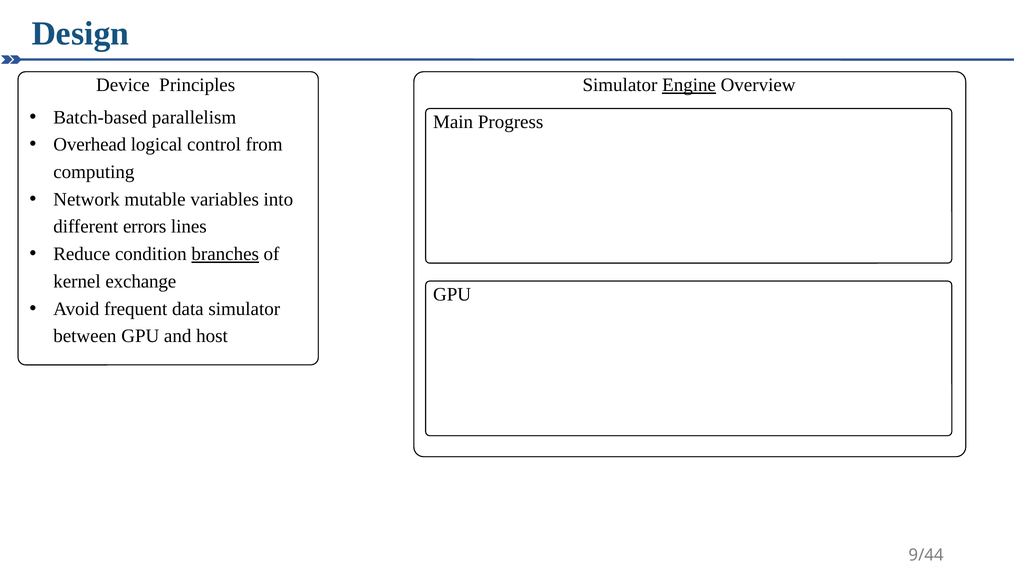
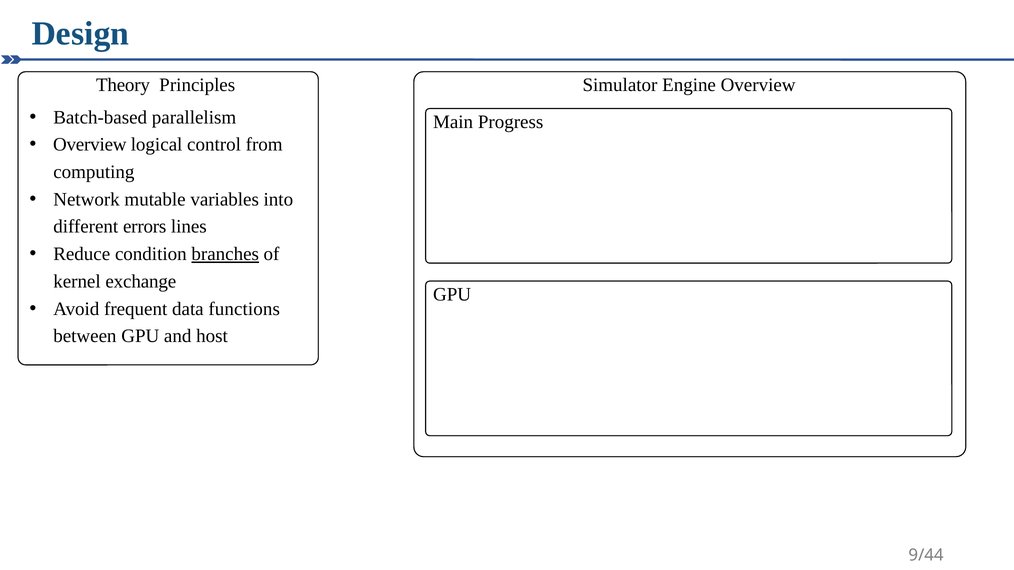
Device: Device -> Theory (123, 85)
Engine underline: present -> none (689, 85)
Overhead: Overhead -> Overview (90, 145)
data simulator: simulator -> functions (244, 309)
